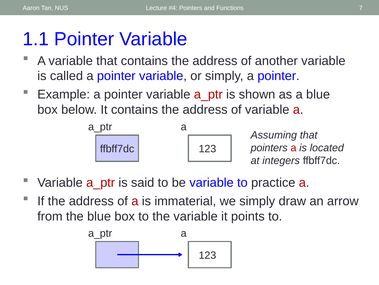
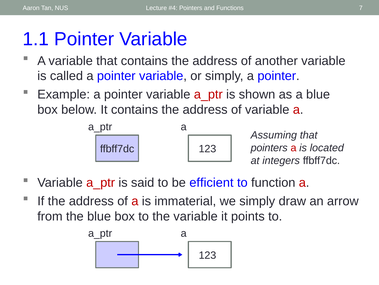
be variable: variable -> efficient (211, 182)
practice: practice -> function (273, 182)
